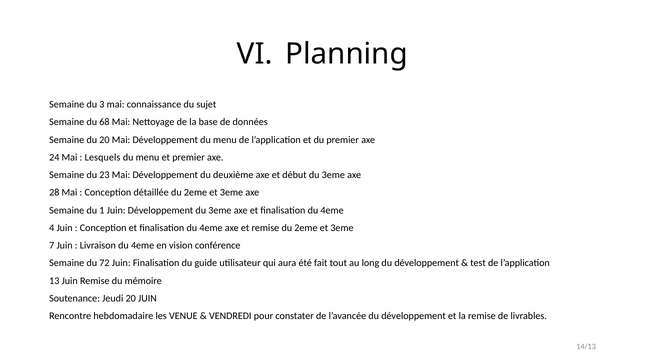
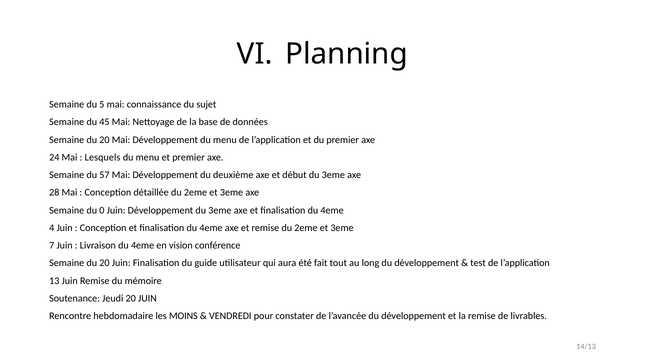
3: 3 -> 5 (102, 104)
68: 68 -> 45 (104, 122)
23: 23 -> 57 (104, 175)
1: 1 -> 0 (102, 210)
72: 72 -> 20 (104, 263)
VENUE: VENUE -> MOINS (183, 316)
